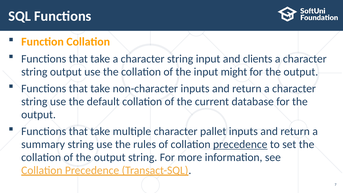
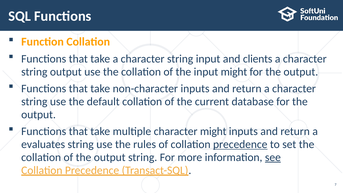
character pallet: pallet -> might (213, 131)
summary: summary -> evaluates (43, 144)
see underline: none -> present (273, 157)
